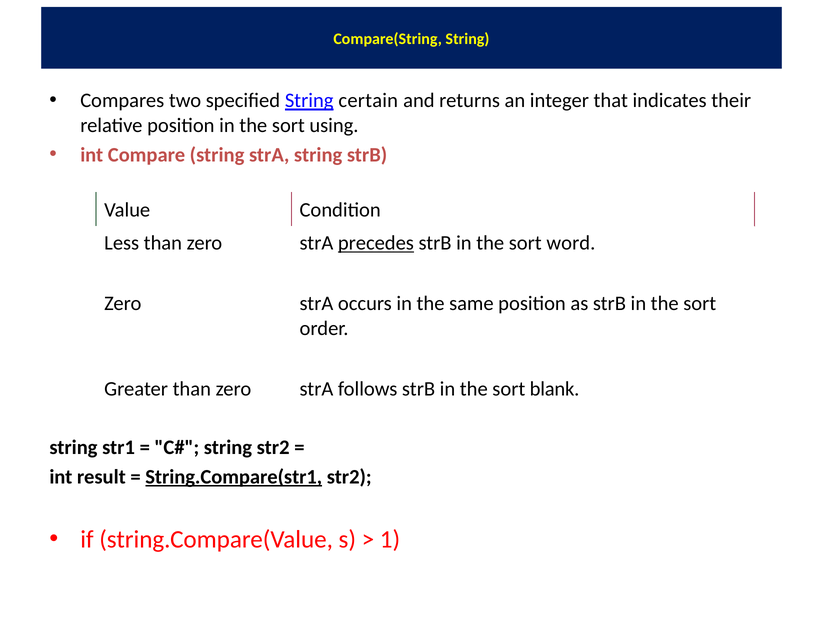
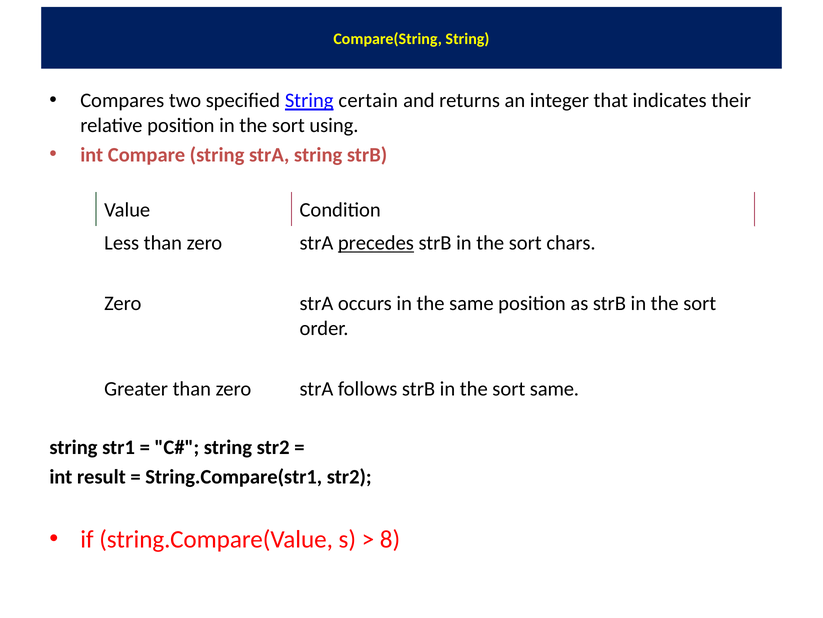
word: word -> chars (571, 243)
sort blank: blank -> same (554, 389)
String.Compare(str1 underline: present -> none (234, 476)
1: 1 -> 8 (390, 539)
